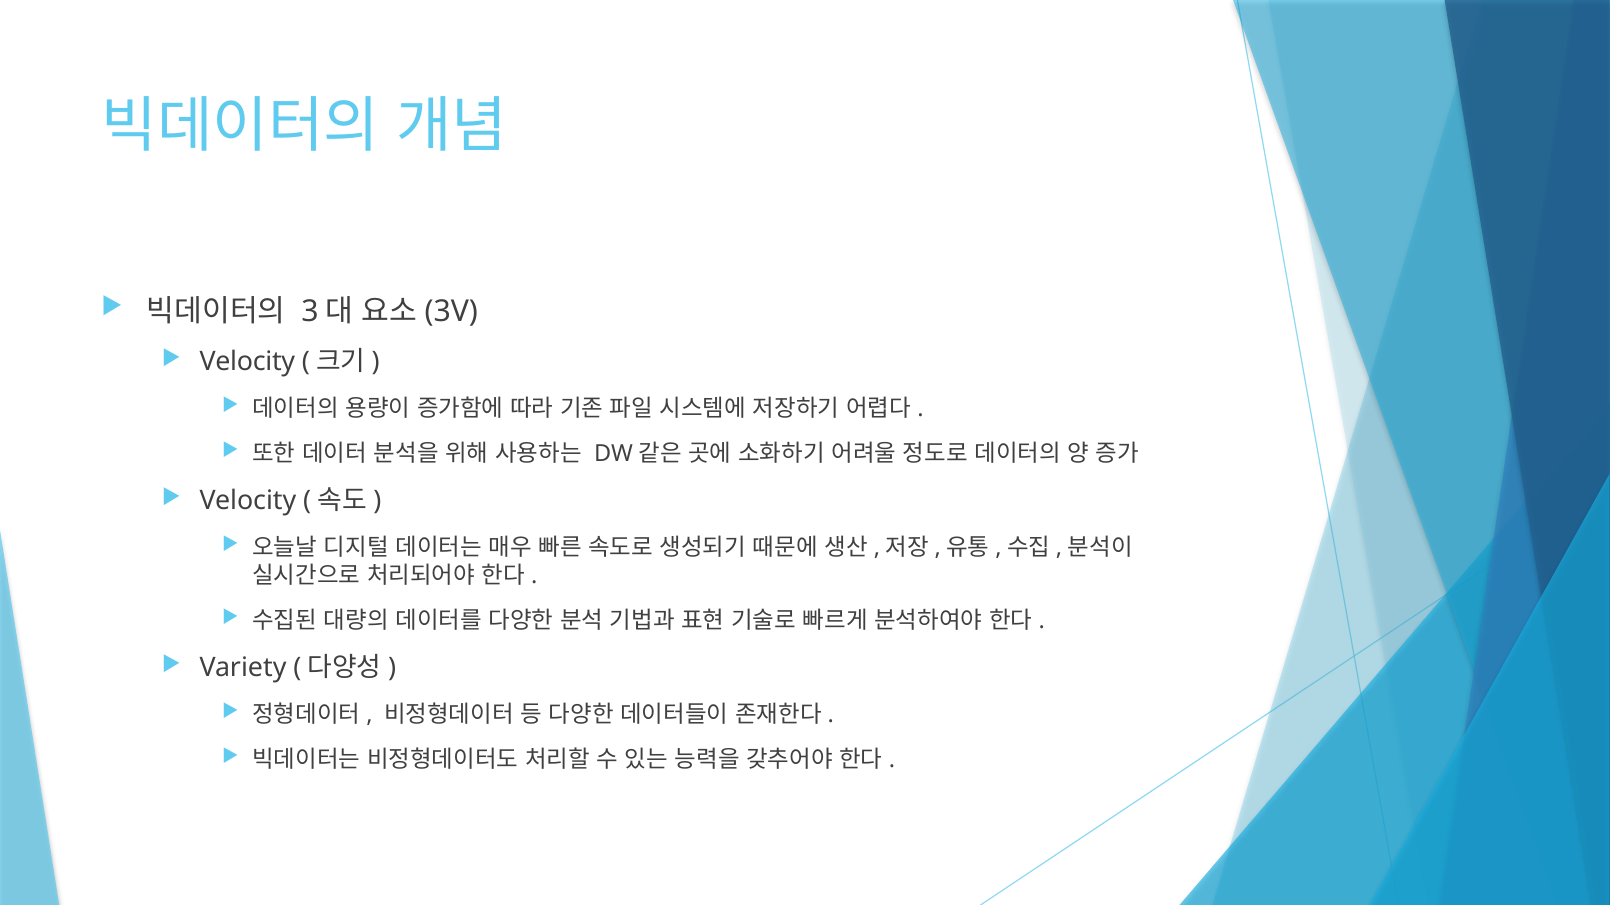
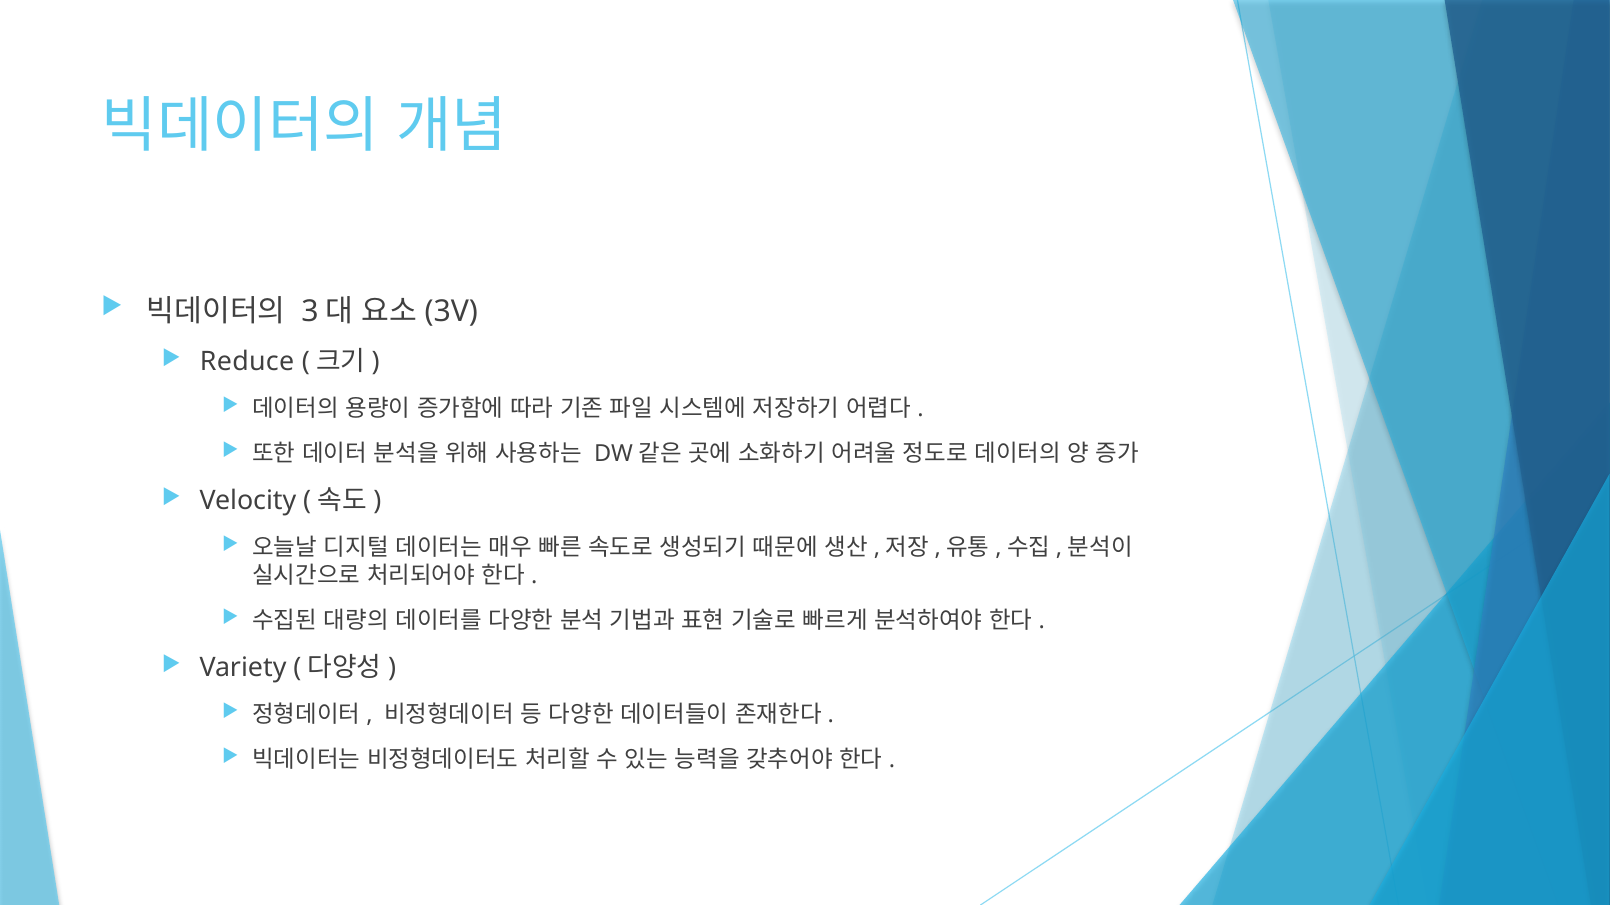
Velocity: Velocity -> Reduce (247, 362)
